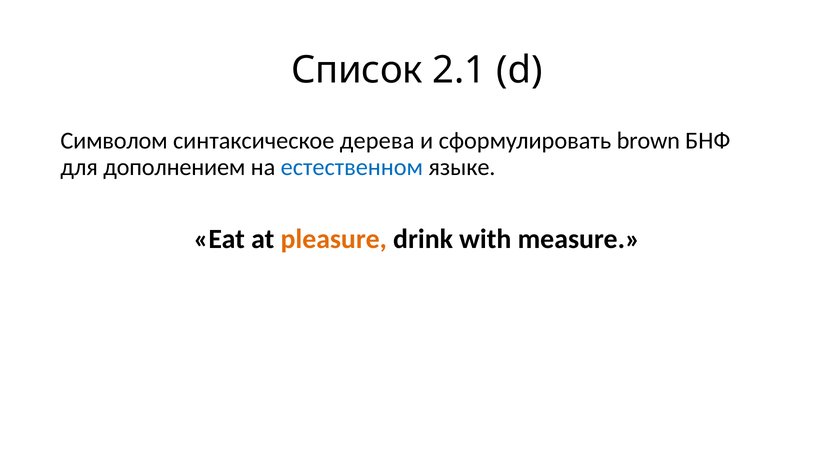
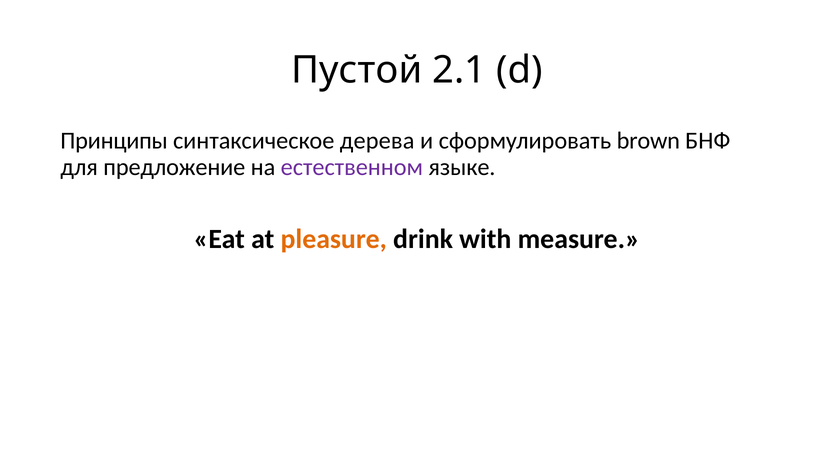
Список: Список -> Пустой (357, 70)
Символом: Символом -> Принципы (114, 141)
дополнением: дополнением -> предложение (174, 167)
естественном colour: blue -> purple (352, 167)
